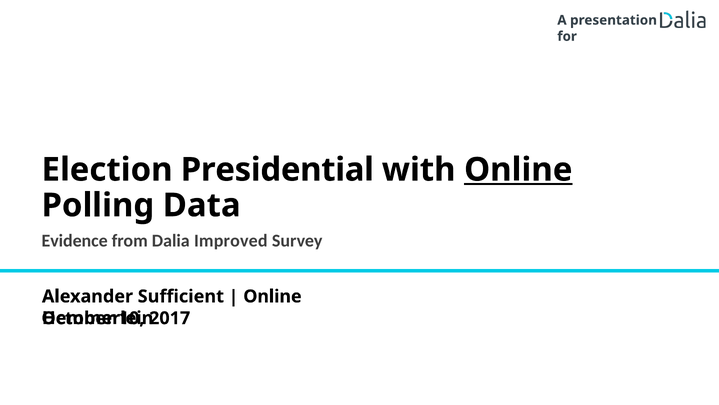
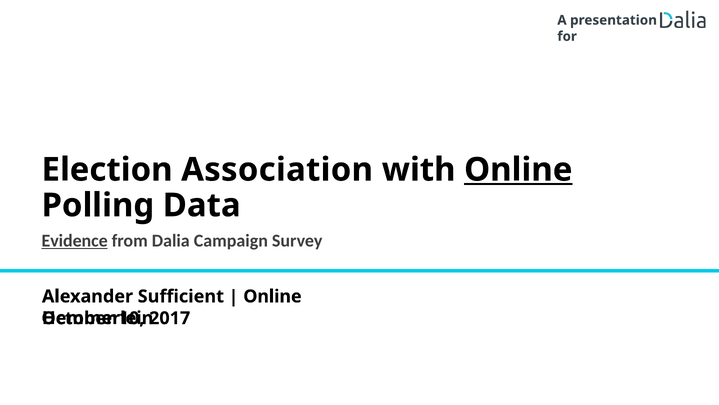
Presidential: Presidential -> Association (277, 170)
Evidence underline: none -> present (75, 241)
Improved: Improved -> Campaign (231, 241)
